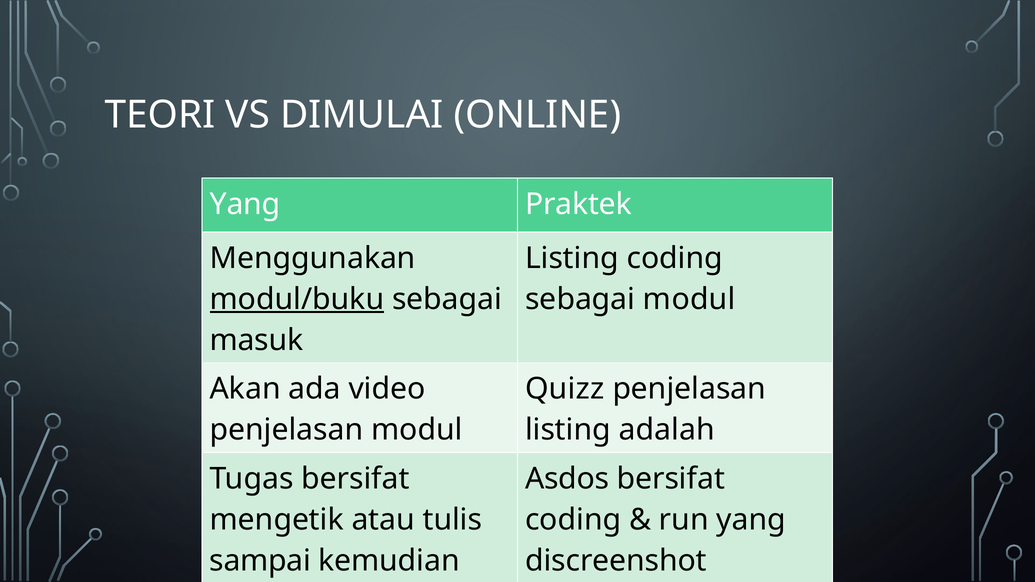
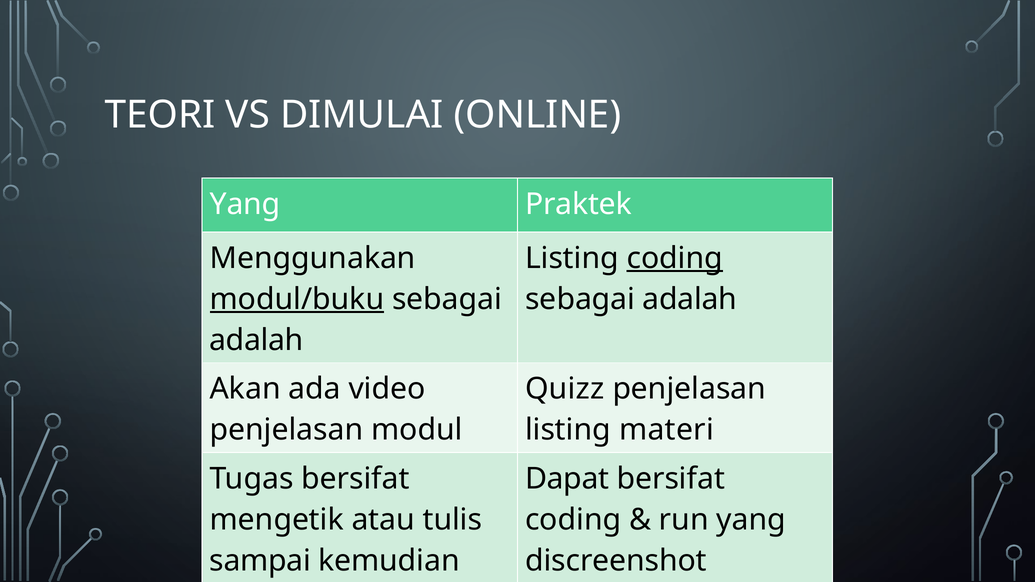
coding underline: none -> present (675, 258)
modul: modul -> adalah (690, 299)
masuk: masuk -> adalah (256, 340)
adalah: adalah -> materi (667, 430)
Asdos: Asdos -> Dapat (567, 479)
